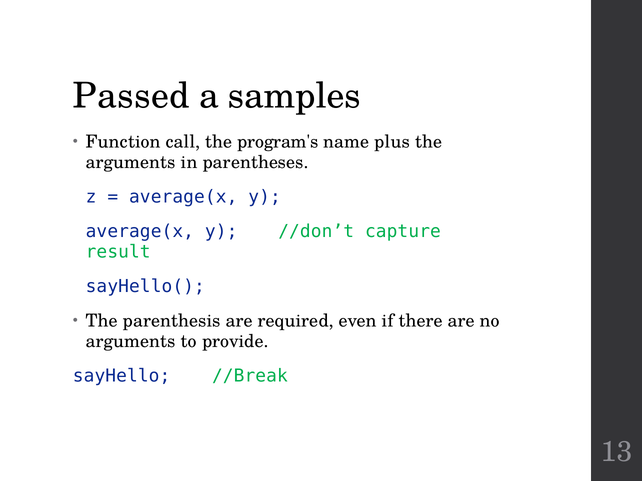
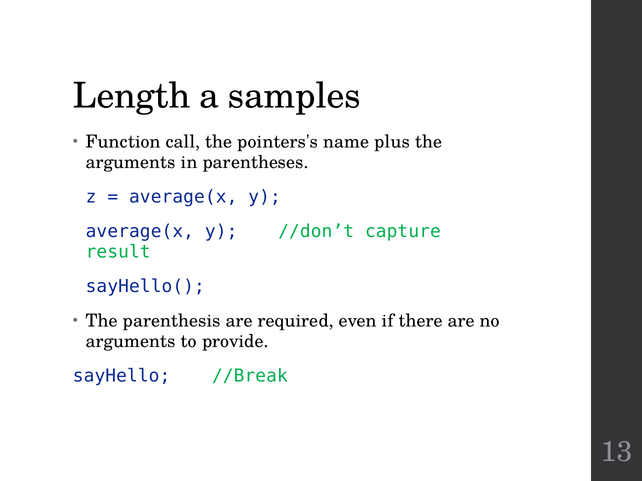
Passed: Passed -> Length (132, 96)
program's: program's -> pointers's (278, 142)
